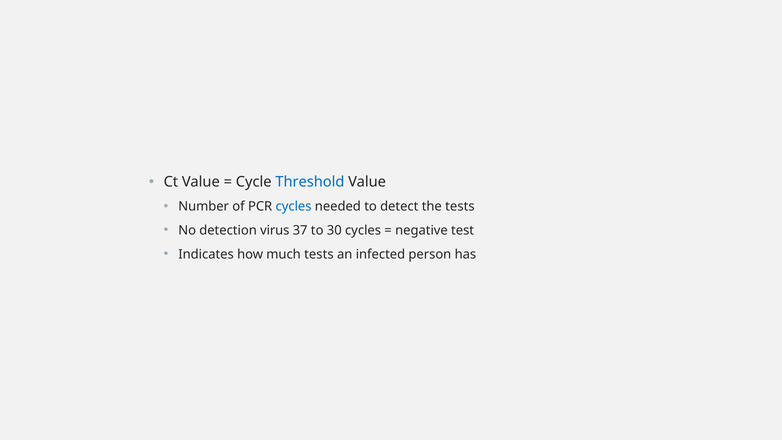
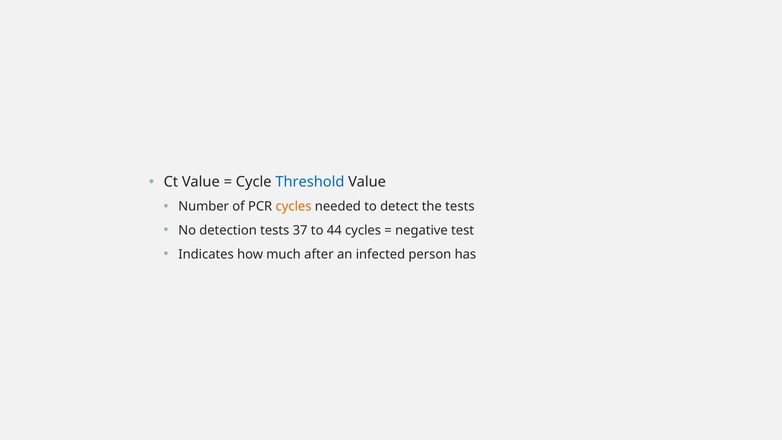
cycles colour: blue -> orange (294, 207)
detection virus: virus -> tests (275, 230)
30: 30 -> 44 (334, 230)
much tests: tests -> after (319, 254)
